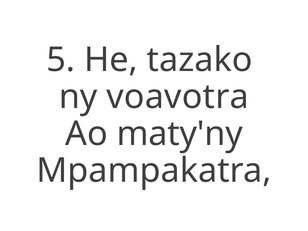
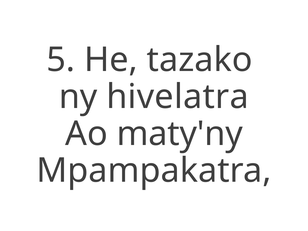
voavotra: voavotra -> hivelatra (178, 97)
